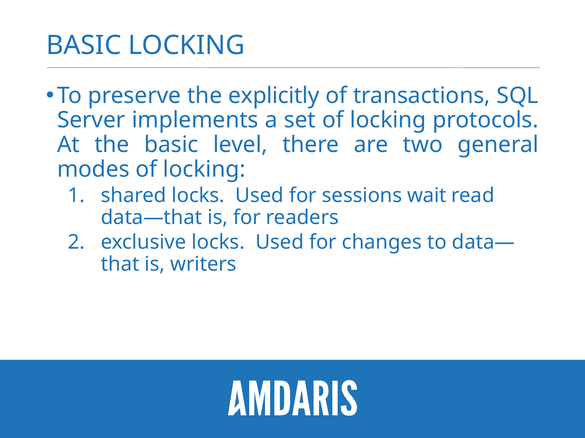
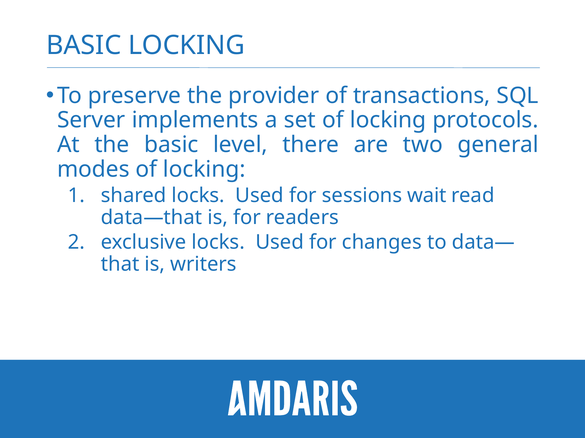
explicitly: explicitly -> provider (274, 96)
